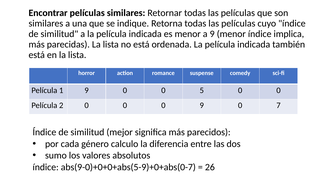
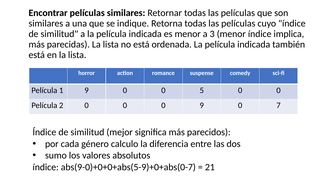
a 9: 9 -> 3 (212, 34)
26: 26 -> 21 (210, 167)
